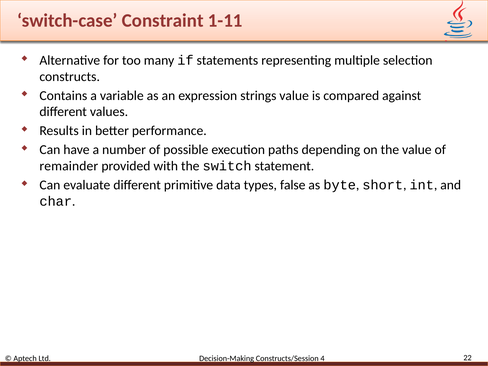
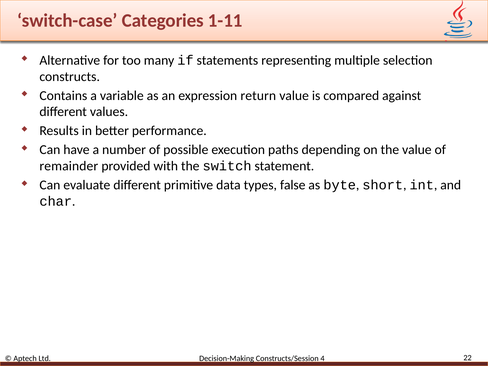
Constraint: Constraint -> Categories (163, 20)
strings: strings -> return (258, 96)
